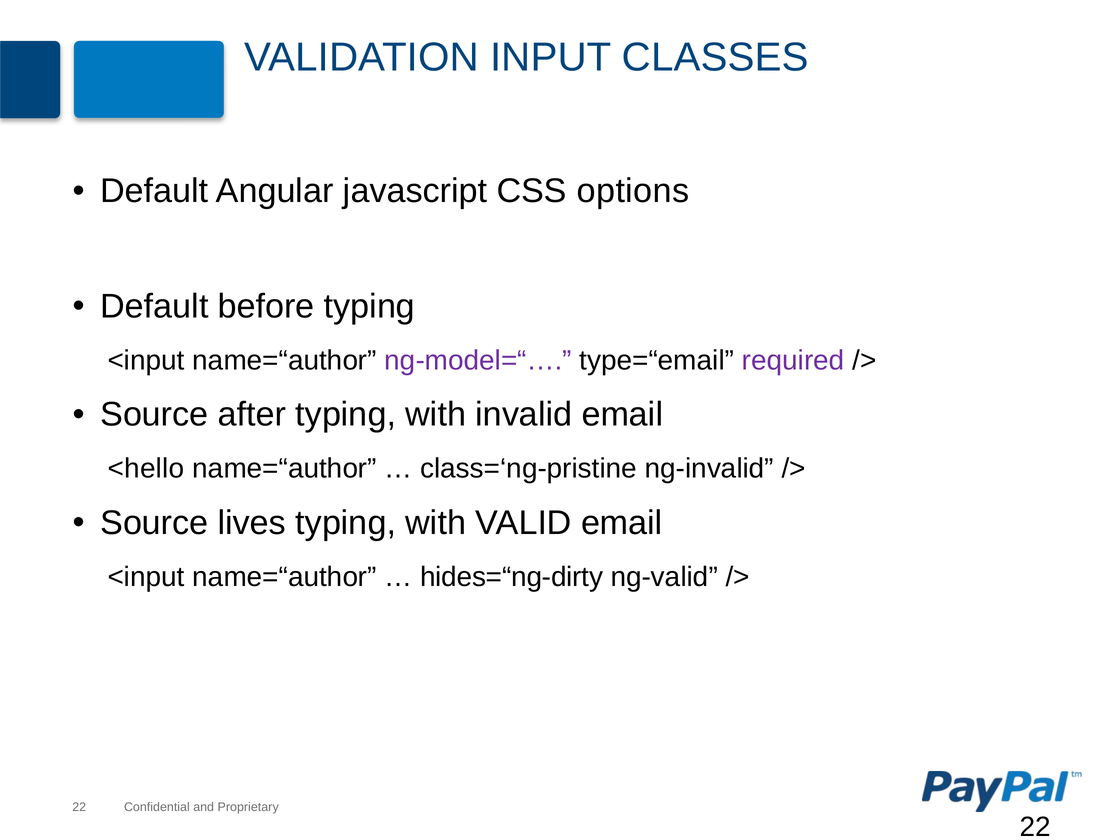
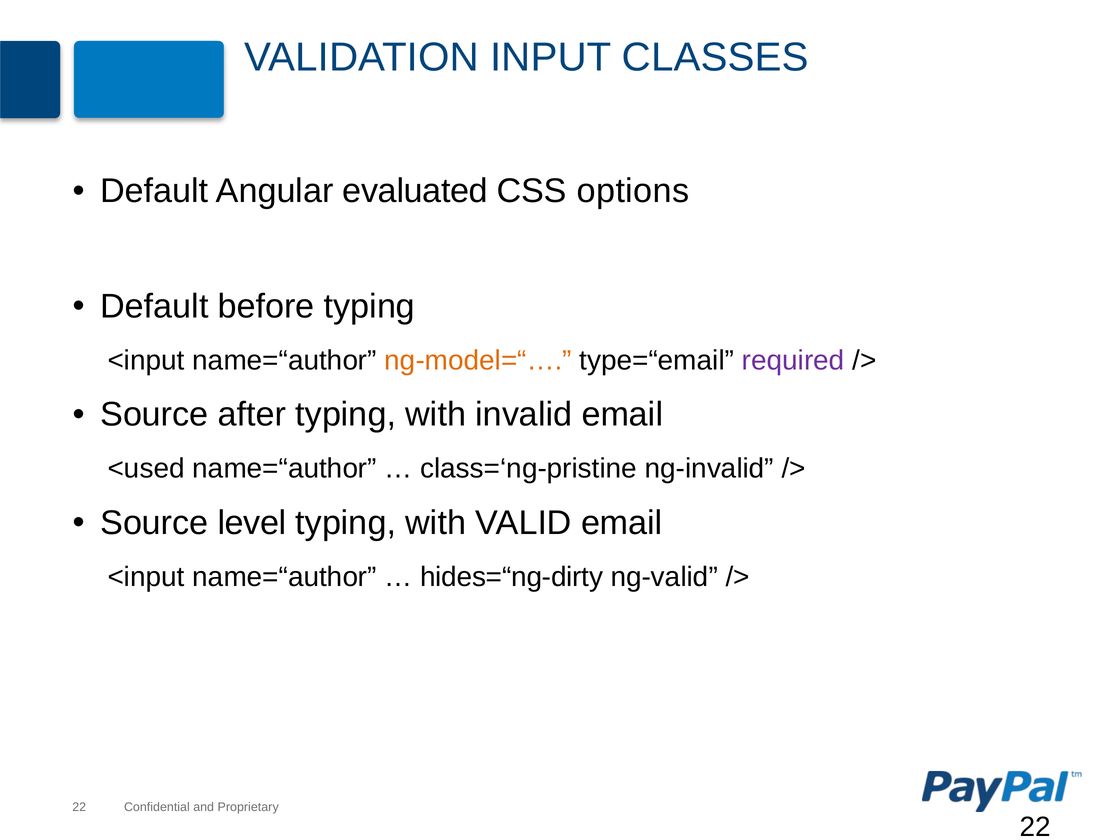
javascript: javascript -> evaluated (415, 191)
ng-model=“… colour: purple -> orange (478, 360)
<hello: <hello -> <used (146, 469)
lives: lives -> level (252, 523)
